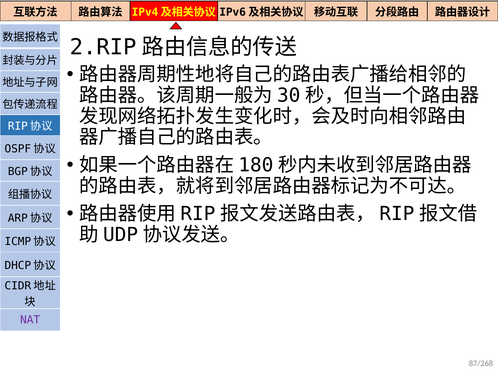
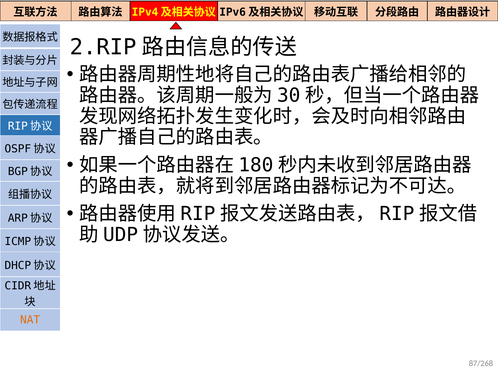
NAT colour: purple -> orange (30, 320)
